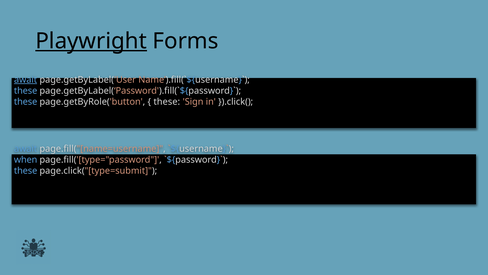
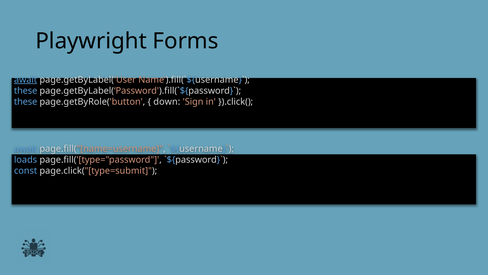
Playwright underline: present -> none (91, 41)
these: these -> down (167, 102)
when: when -> loads (26, 159)
these: these -> const (26, 170)
